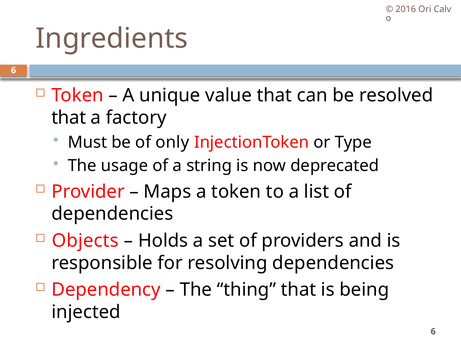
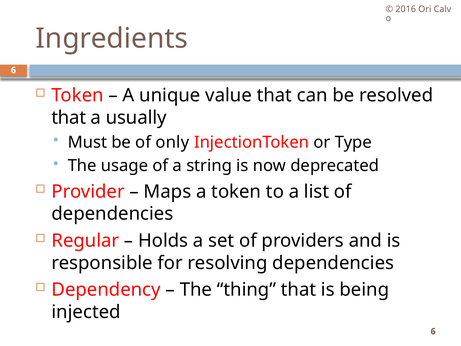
factory: factory -> usually (136, 118)
Objects: Objects -> Regular (85, 240)
